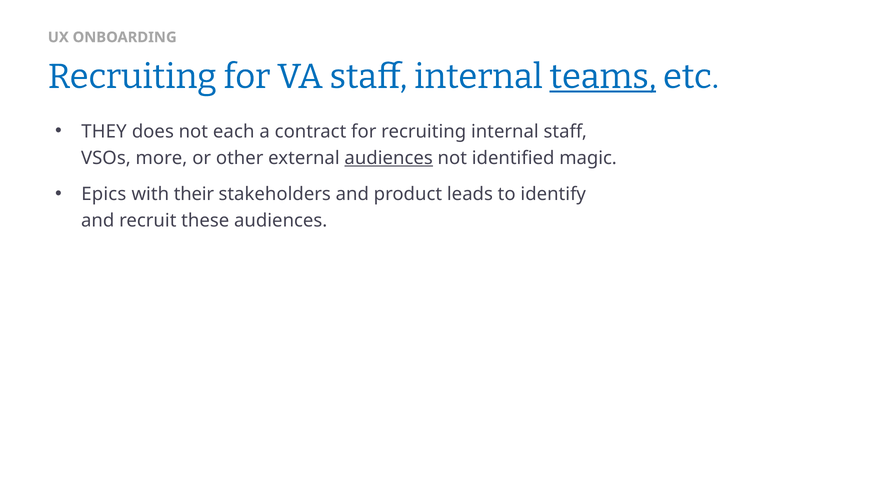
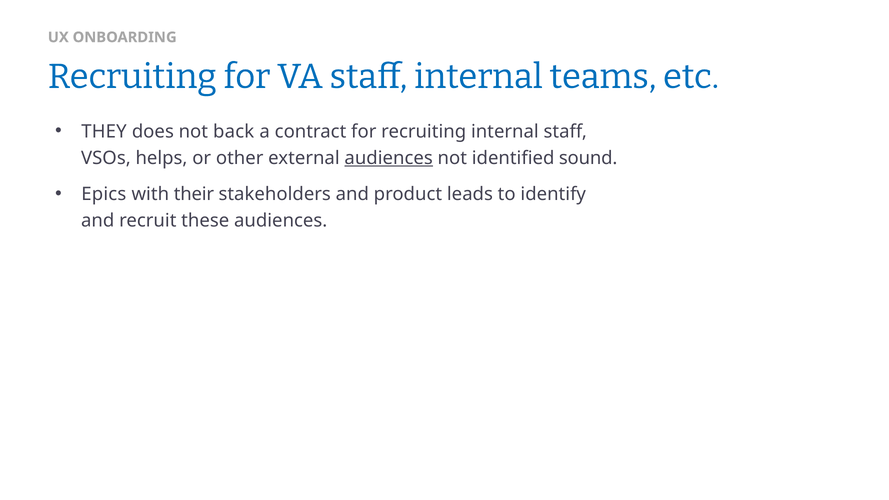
teams underline: present -> none (603, 77)
each: each -> back (234, 131)
more: more -> helps (161, 158)
magic: magic -> sound (588, 158)
